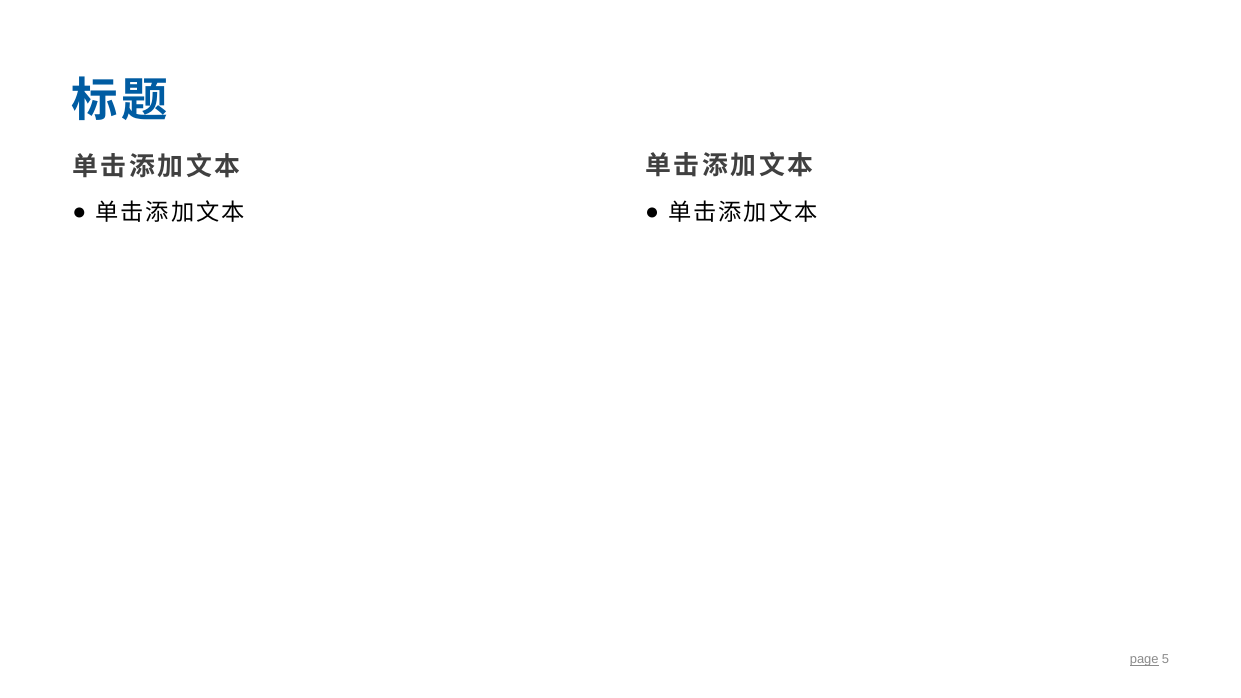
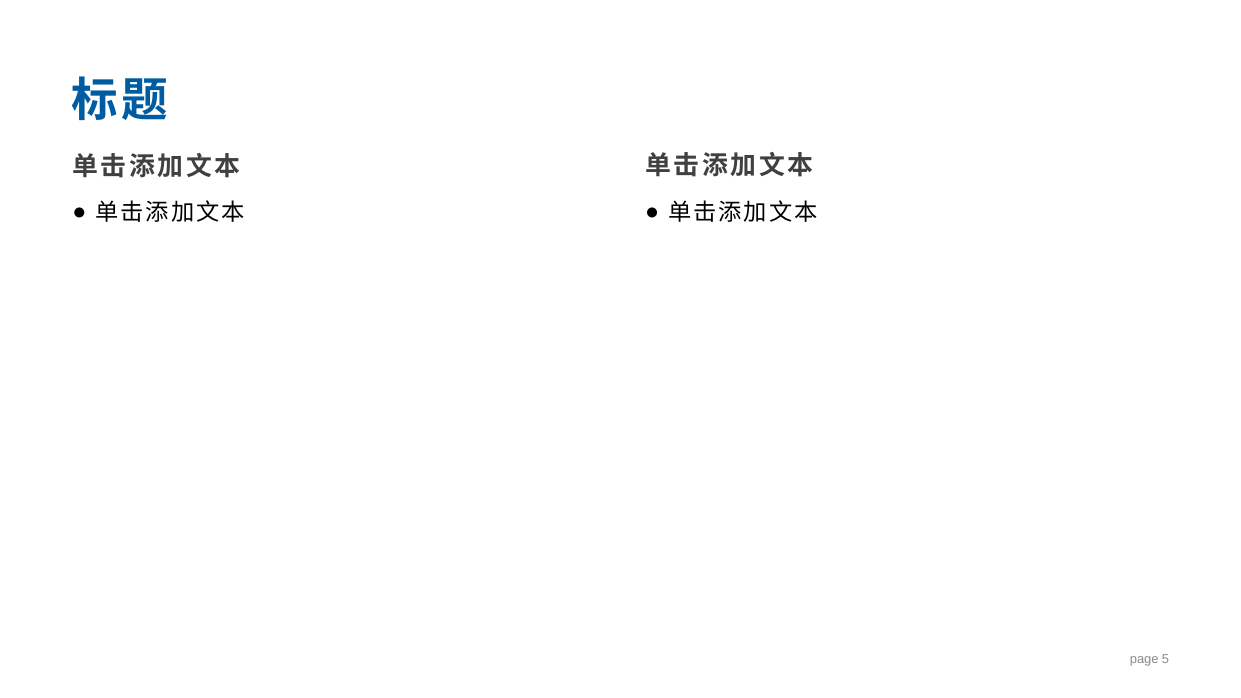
page underline: present -> none (1144, 660)
